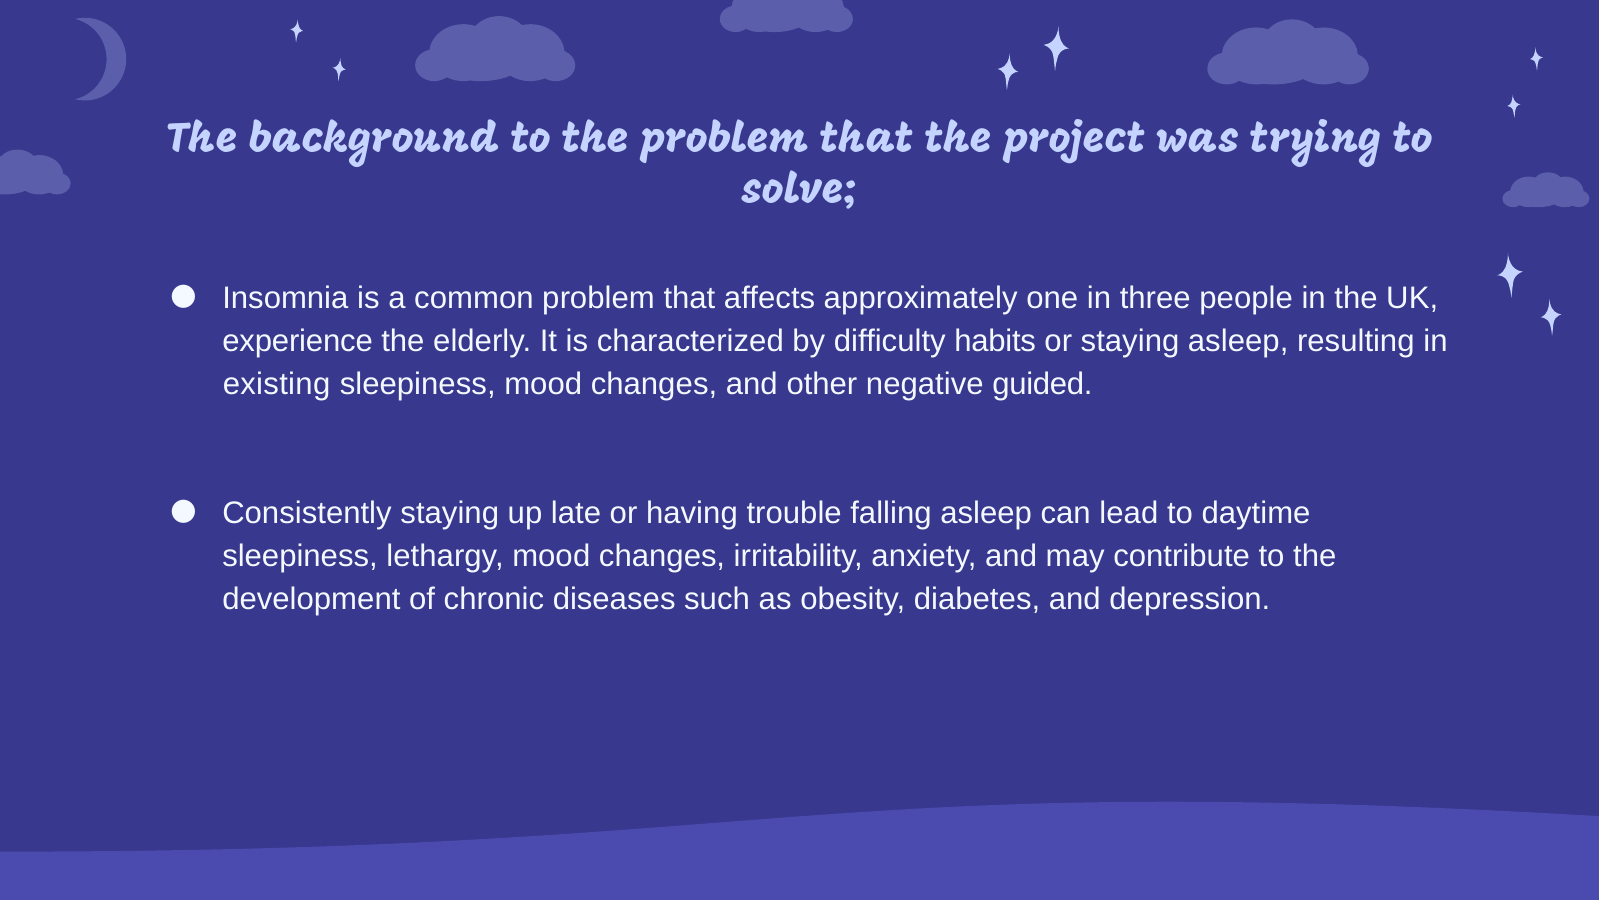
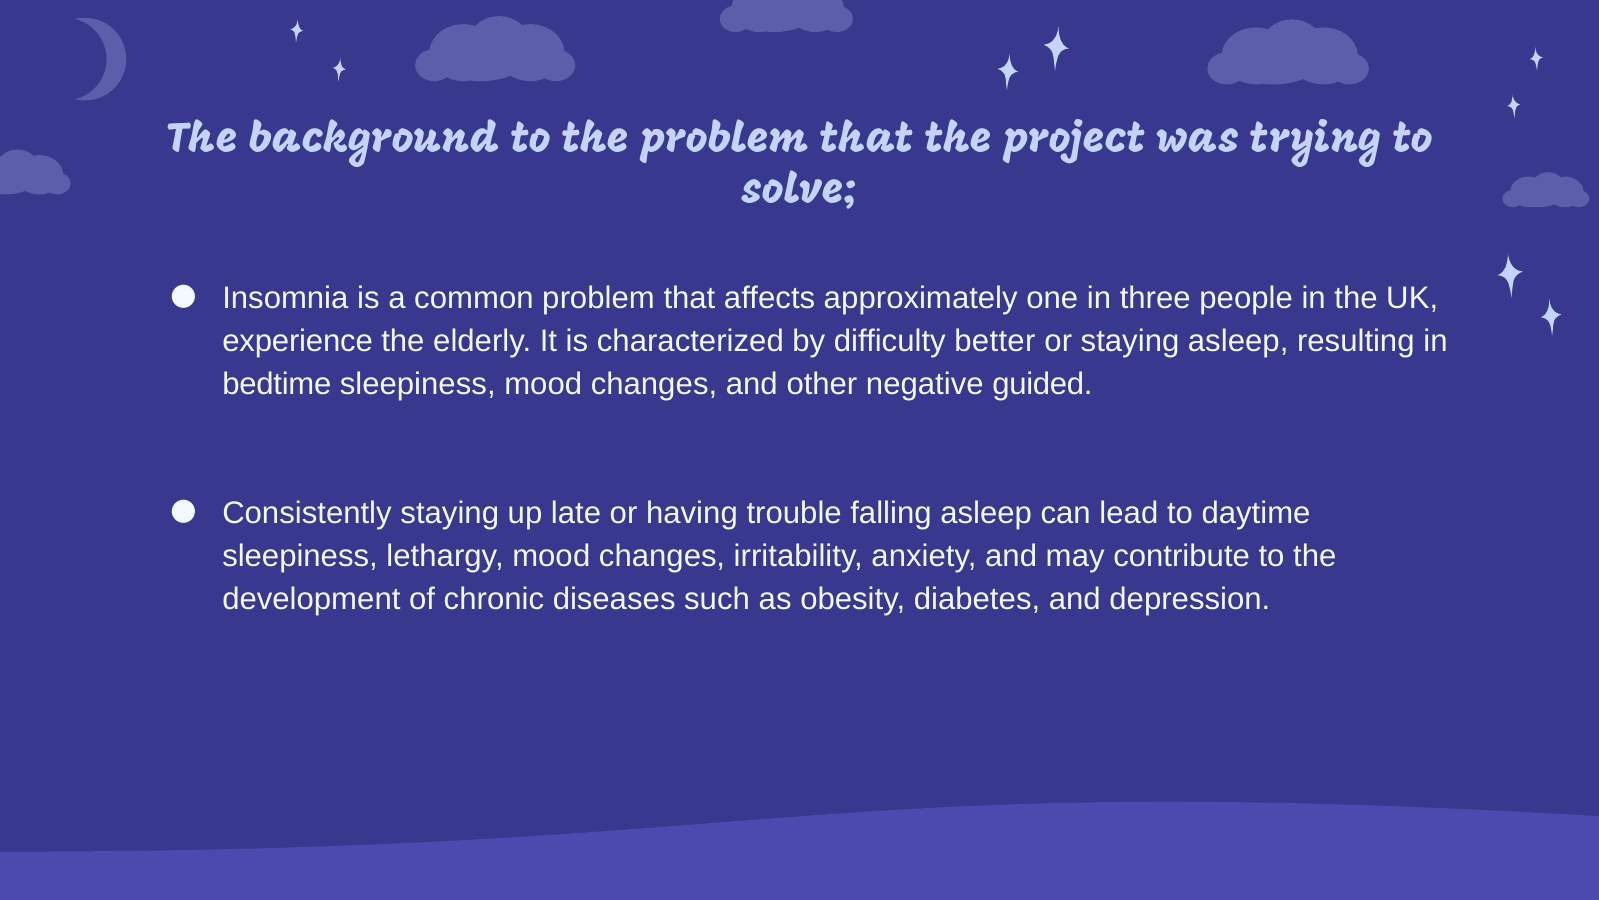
habits: habits -> better (995, 341)
existing: existing -> bedtime (277, 384)
